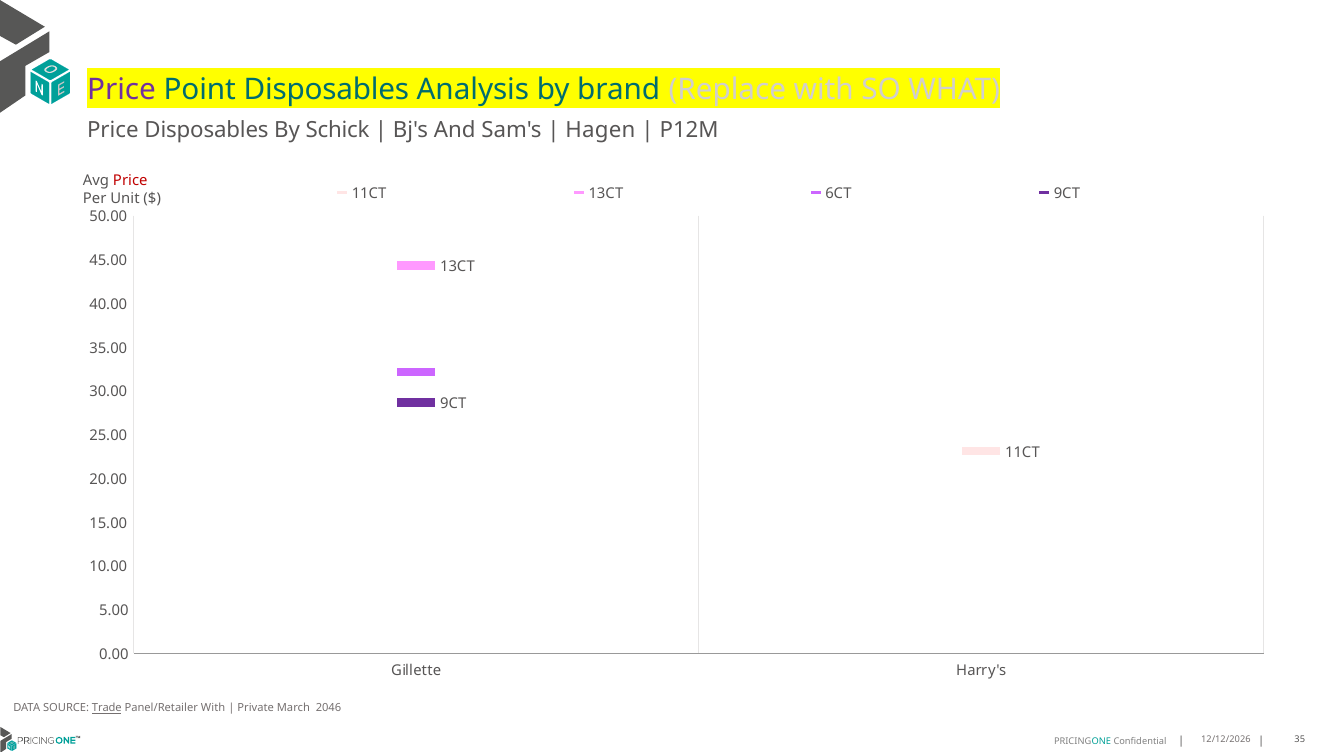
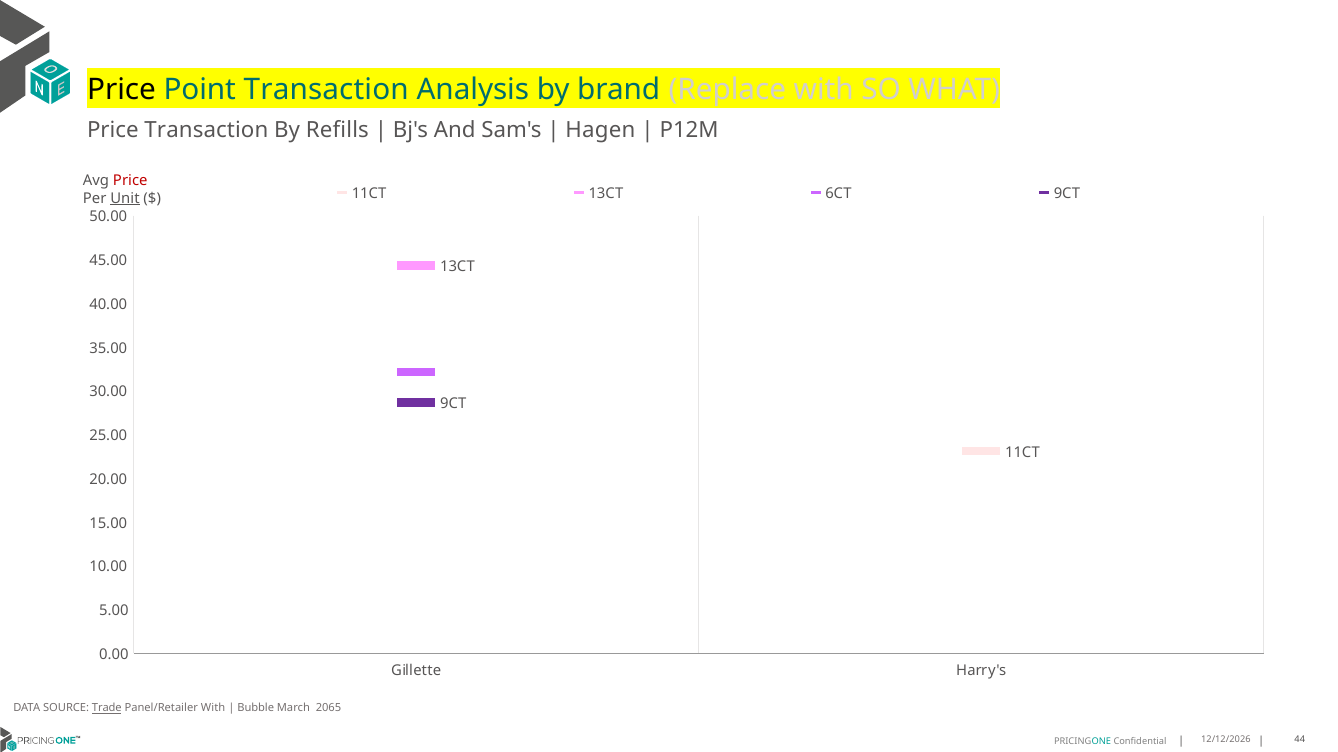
Price colour: purple -> black (121, 90)
Point Disposables: Disposables -> Transaction (326, 90)
Price Disposables: Disposables -> Transaction (206, 130)
Schick: Schick -> Refills (337, 130)
Unit underline: none -> present (125, 199)
Private: Private -> Bubble (256, 709)
2046: 2046 -> 2065 (328, 709)
35: 35 -> 44 (1300, 740)
